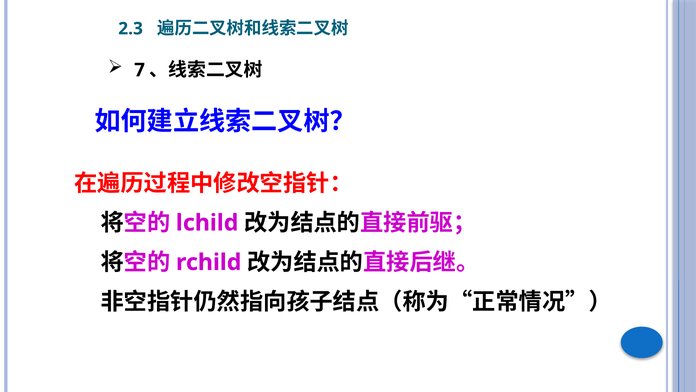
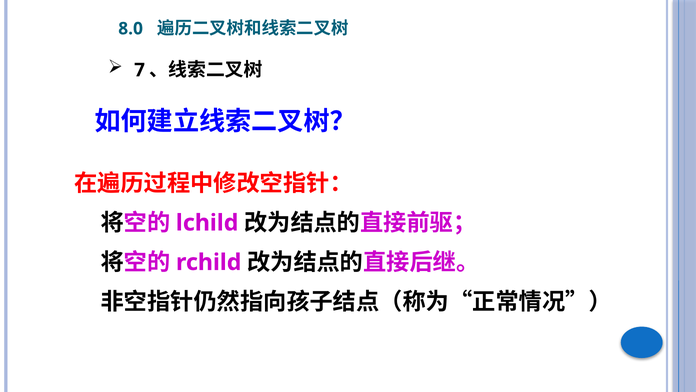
2.3: 2.3 -> 8.0 (131, 29)
